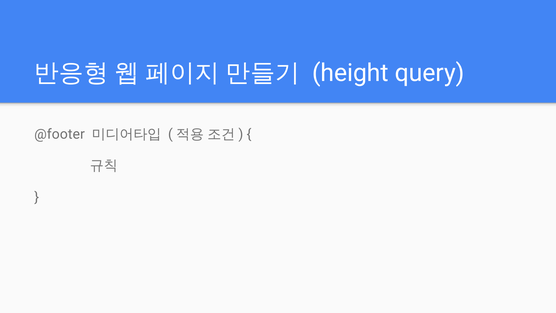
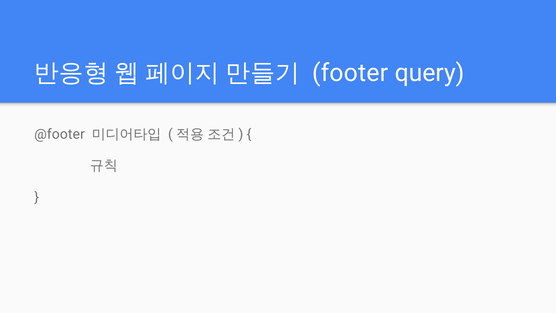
height: height -> footer (350, 73)
